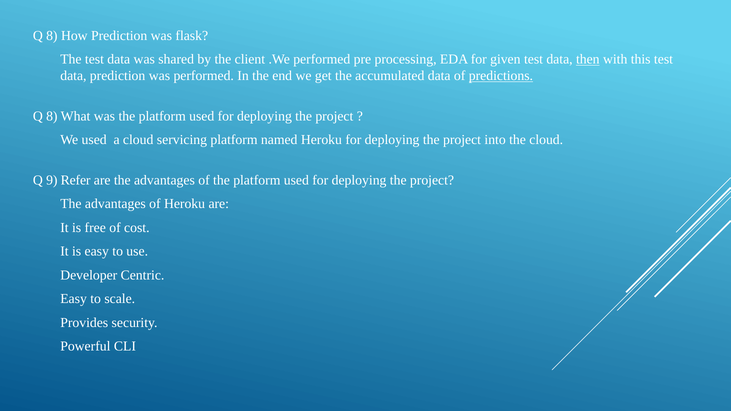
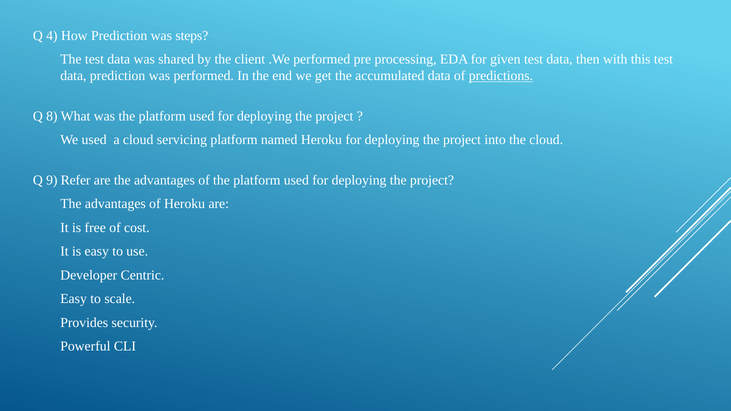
8: 8 -> 4 (52, 36)
flask: flask -> steps (192, 36)
then underline: present -> none (588, 59)
